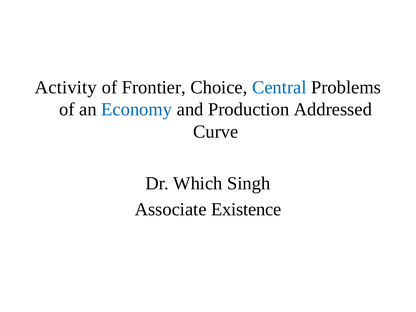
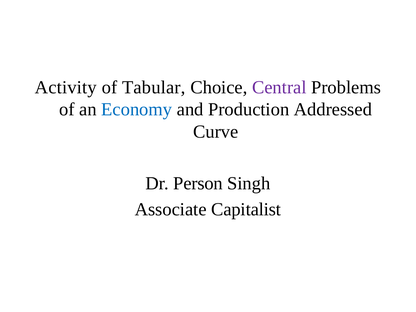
Frontier: Frontier -> Tabular (154, 87)
Central colour: blue -> purple (279, 87)
Which: Which -> Person (198, 184)
Existence: Existence -> Capitalist (246, 209)
